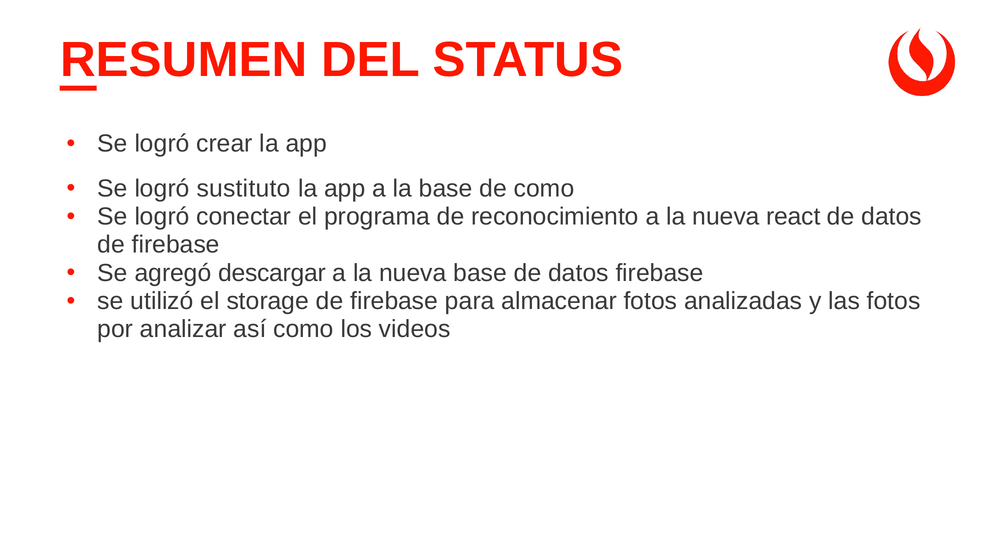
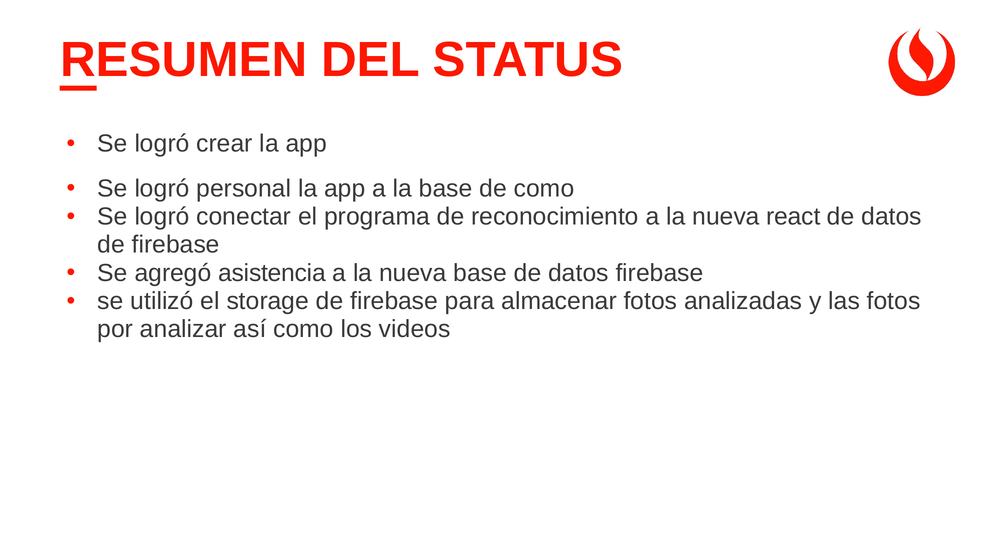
sustituto: sustituto -> personal (244, 189)
descargar: descargar -> asistencia (272, 273)
